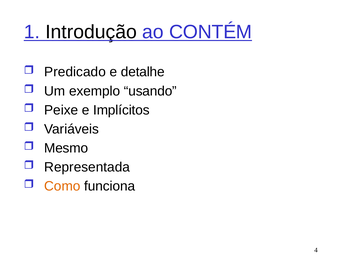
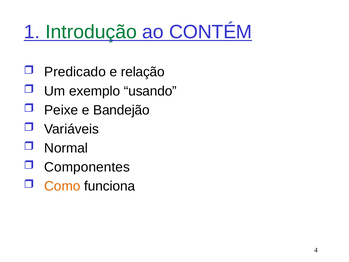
Introdução colour: black -> green (91, 32)
detalhe: detalhe -> relação (143, 72)
Implícitos: Implícitos -> Bandejão (121, 110)
Mesmo: Mesmo -> Normal (66, 148)
Representada: Representada -> Componentes (87, 167)
